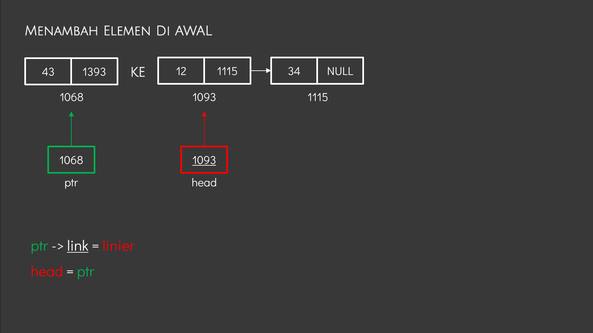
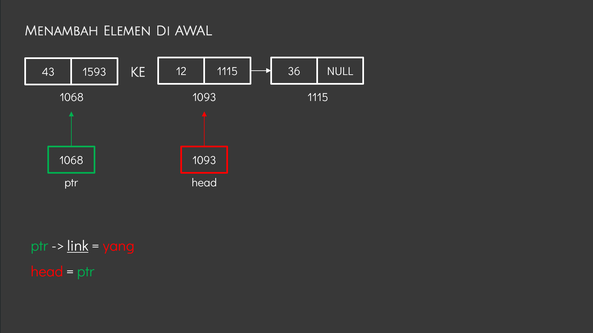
34: 34 -> 36 (294, 72)
1393: 1393 -> 1593 (94, 72)
1093 underline: present -> none (204, 161)
linier: linier -> yang (119, 246)
